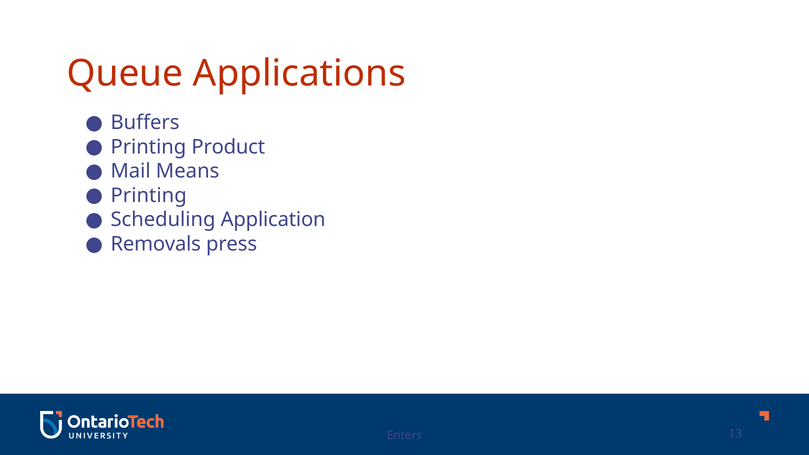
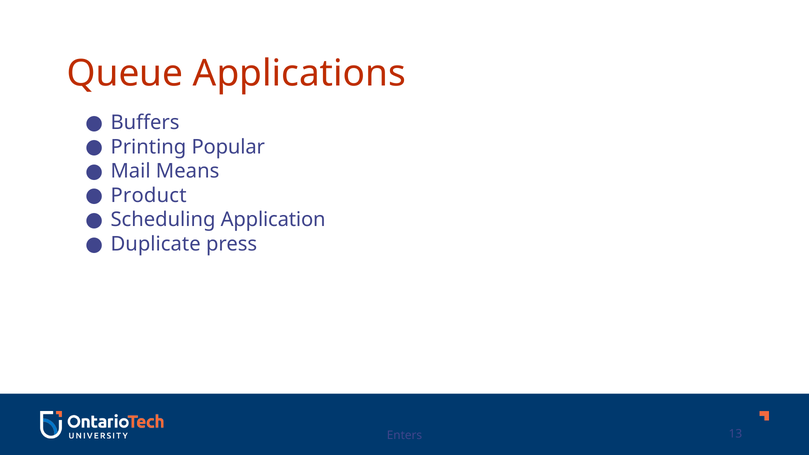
Product: Product -> Popular (228, 147)
Printing: Printing -> Product (149, 196)
Removals: Removals -> Duplicate (156, 244)
